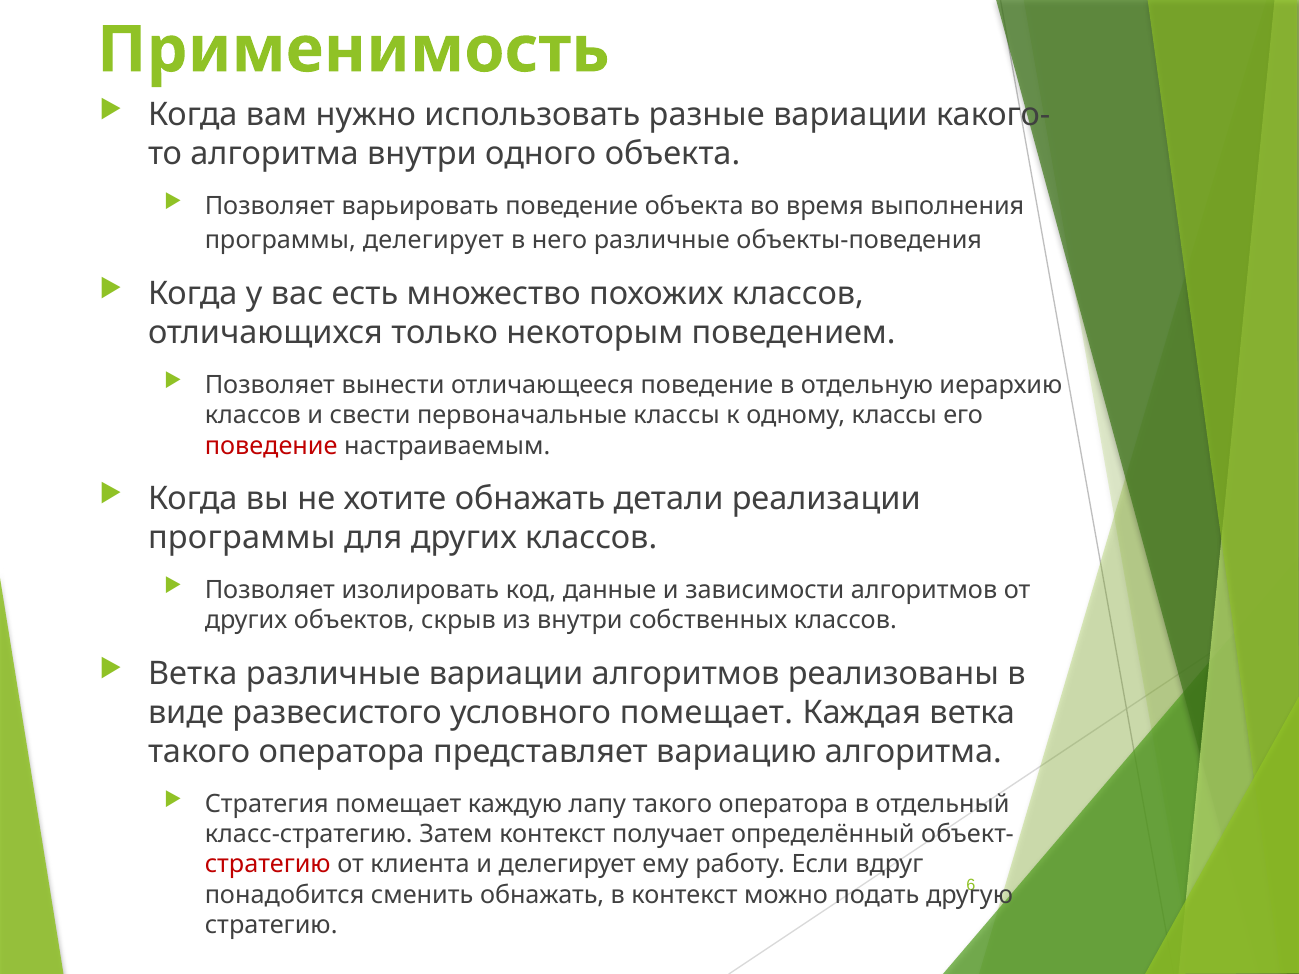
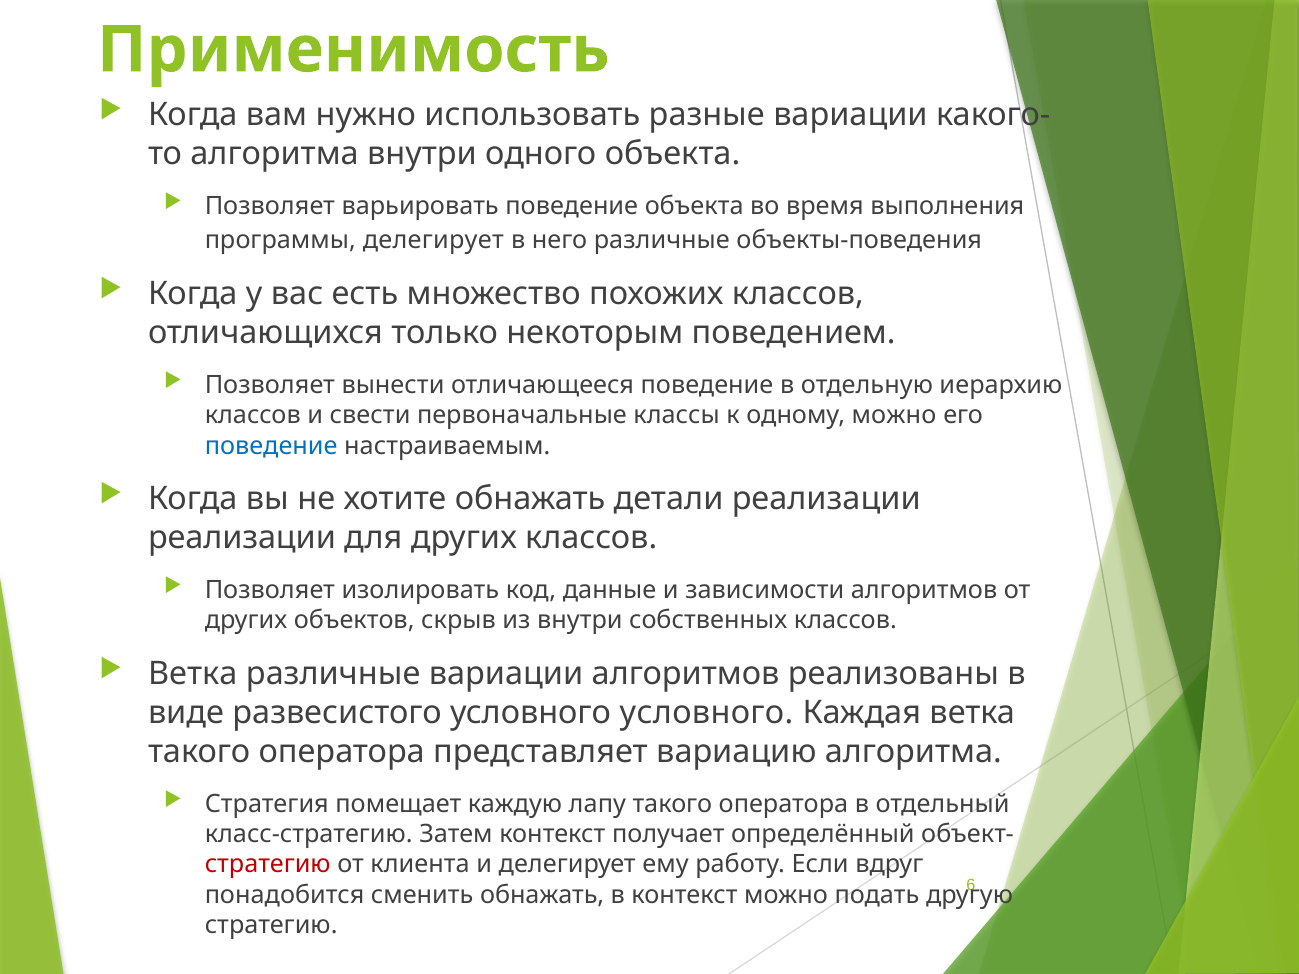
одному классы: классы -> можно (894, 415)
поведение colour: red -> blue (271, 446)
программы: программы -> реализации (242, 538)
условного помещает: помещает -> условного (706, 713)
